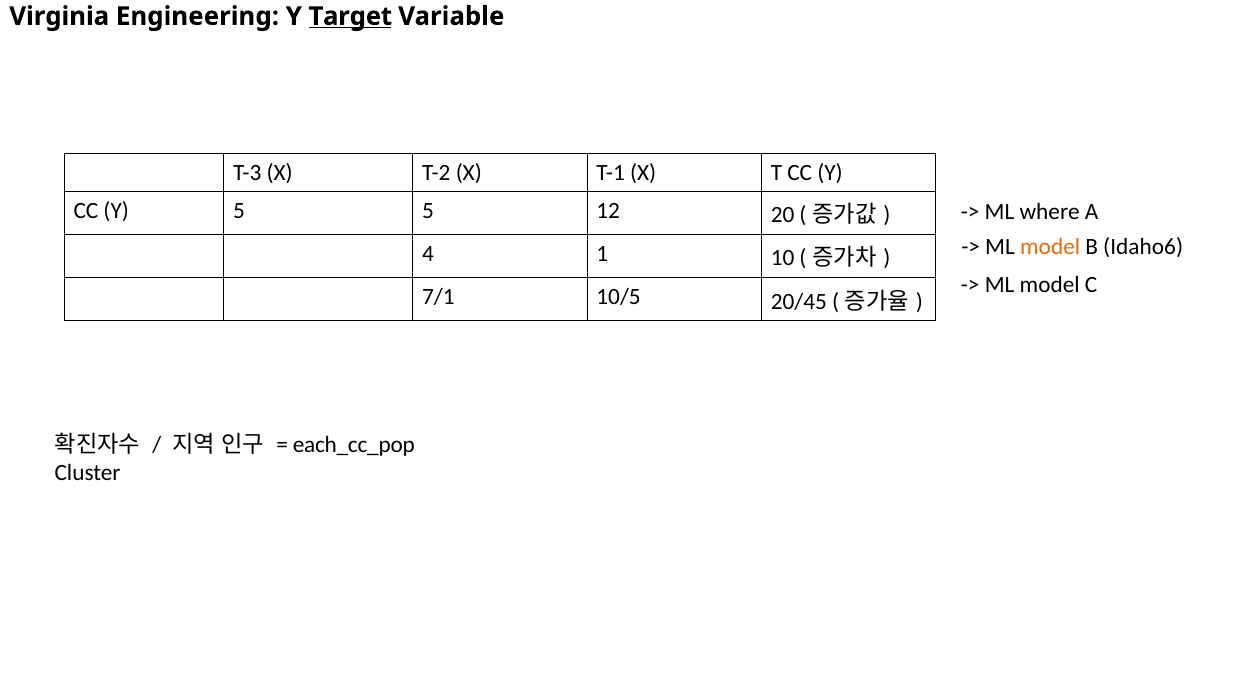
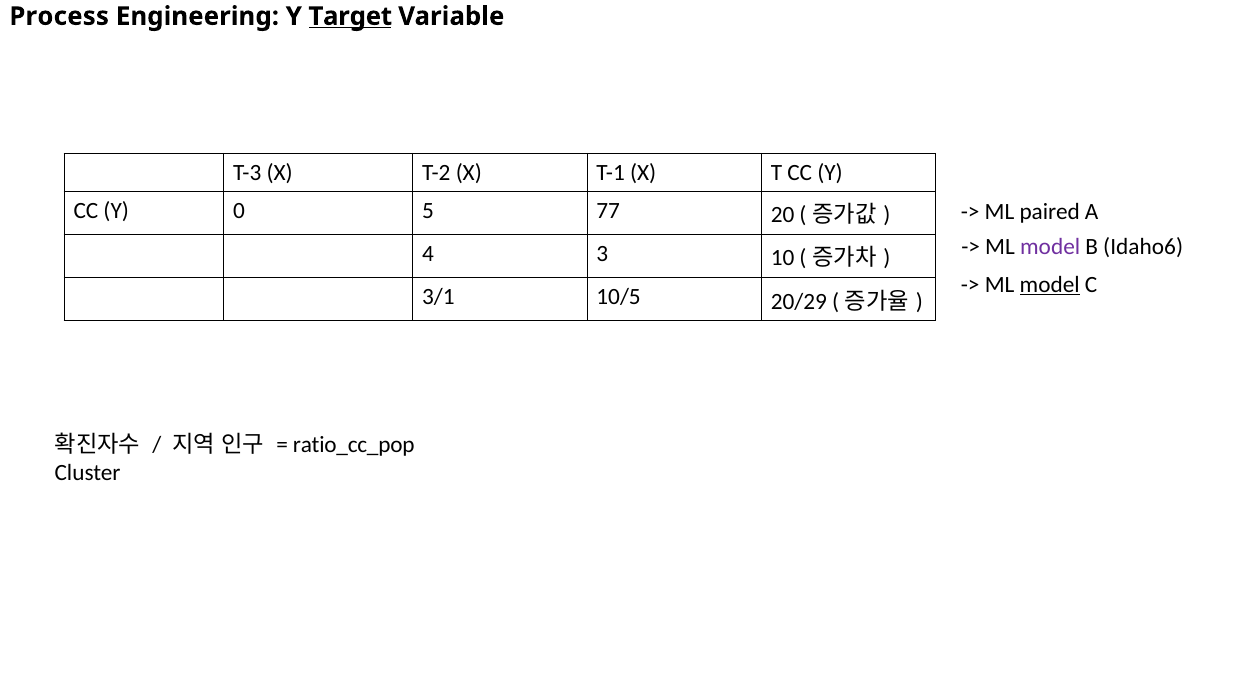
Virginia: Virginia -> Process (59, 16)
Y 5: 5 -> 0 (239, 210)
12: 12 -> 77 (608, 210)
where: where -> paired (1050, 211)
model colour: orange -> purple (1050, 247)
1: 1 -> 3 (602, 253)
model underline: none -> present (1050, 284)
7/1: 7/1 -> 3/1 (438, 296)
20/45: 20/45 -> 20/29 (799, 301)
each_cc_pop: each_cc_pop -> ratio_cc_pop (354, 445)
